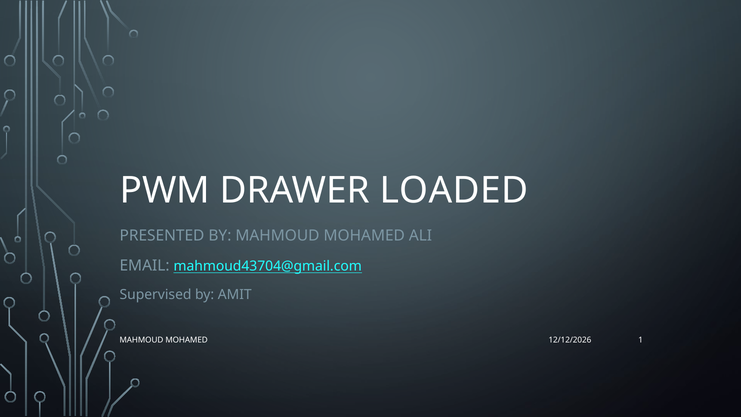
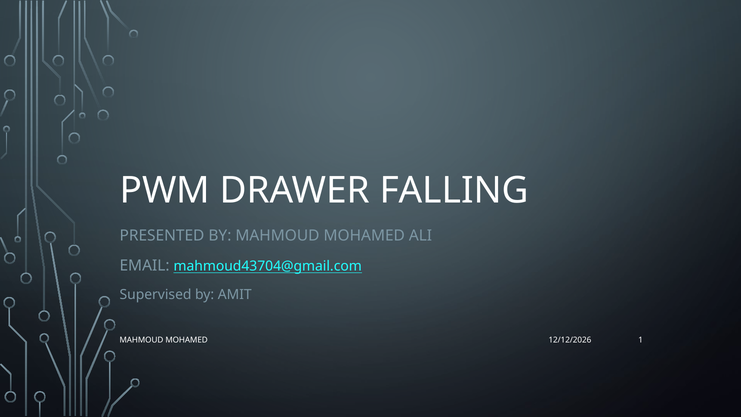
LOADED: LOADED -> FALLING (454, 190)
